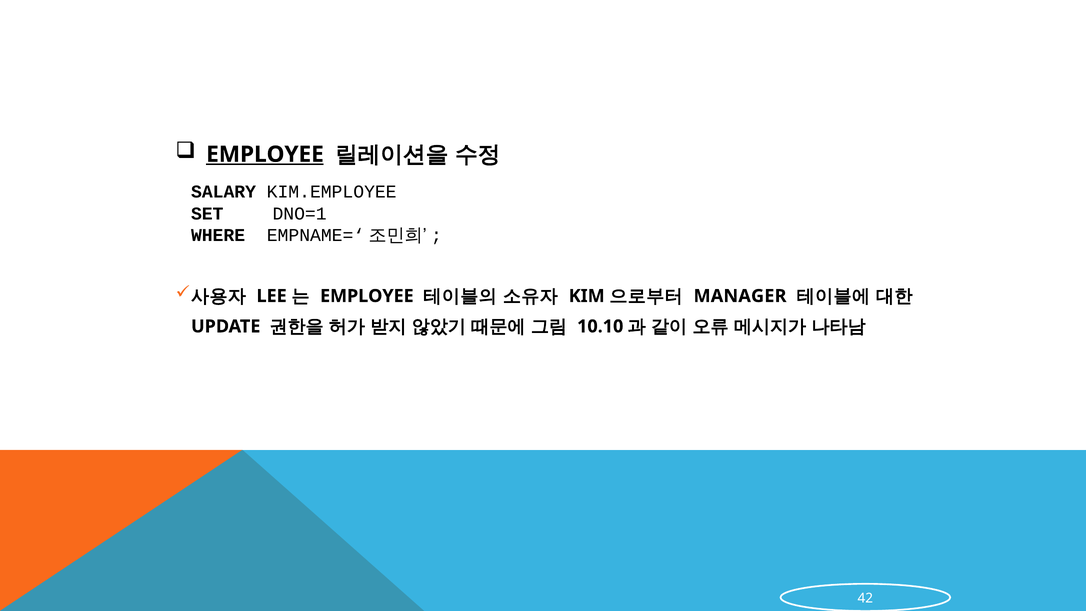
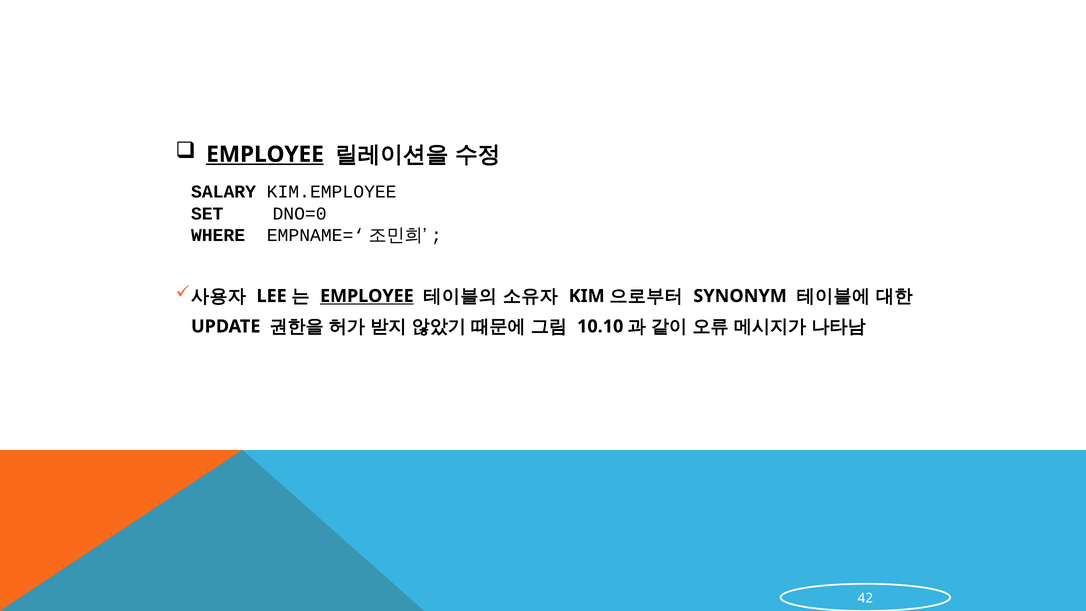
DNO=1: DNO=1 -> DNO=0 (300, 214)
EMPLOYEE underline: none -> present (367, 296)
MANAGER: MANAGER -> SYNONYM (740, 296)
